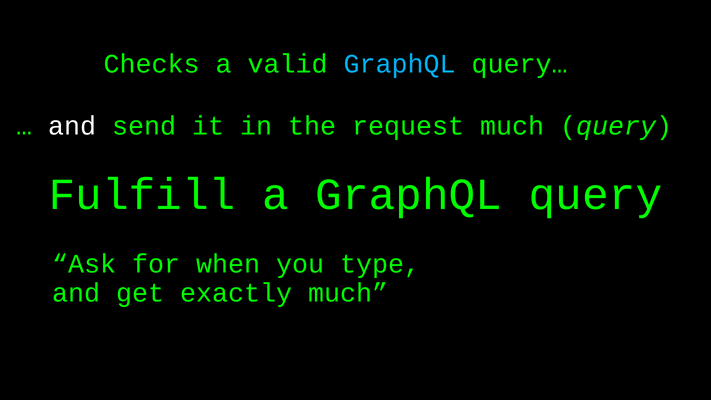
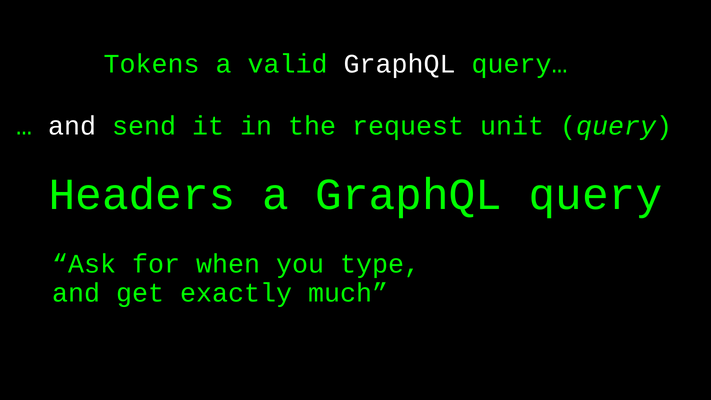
Checks: Checks -> Tokens (152, 64)
GraphQL colour: light blue -> white (400, 64)
request much: much -> unit (512, 126)
Fulfill: Fulfill -> Headers (142, 194)
